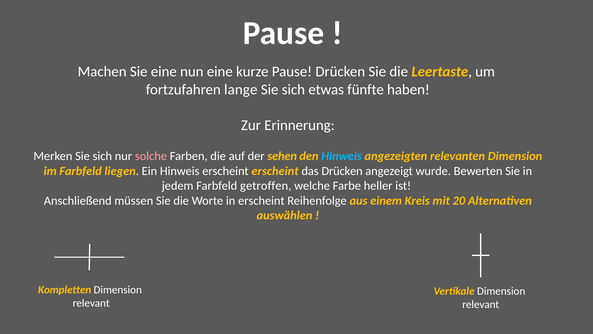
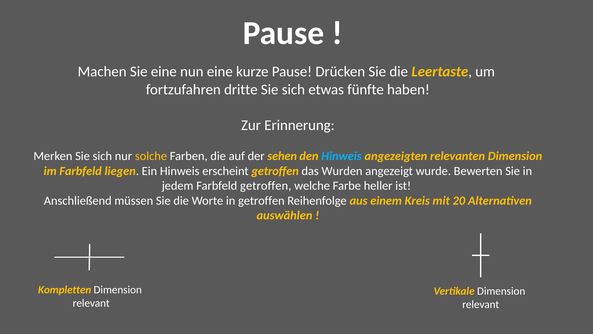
lange: lange -> dritte (241, 89)
solche colour: pink -> yellow (151, 156)
erscheint erscheint: erscheint -> getroffen (275, 171)
das Drücken: Drücken -> Wurden (342, 171)
in erscheint: erscheint -> getroffen (261, 200)
